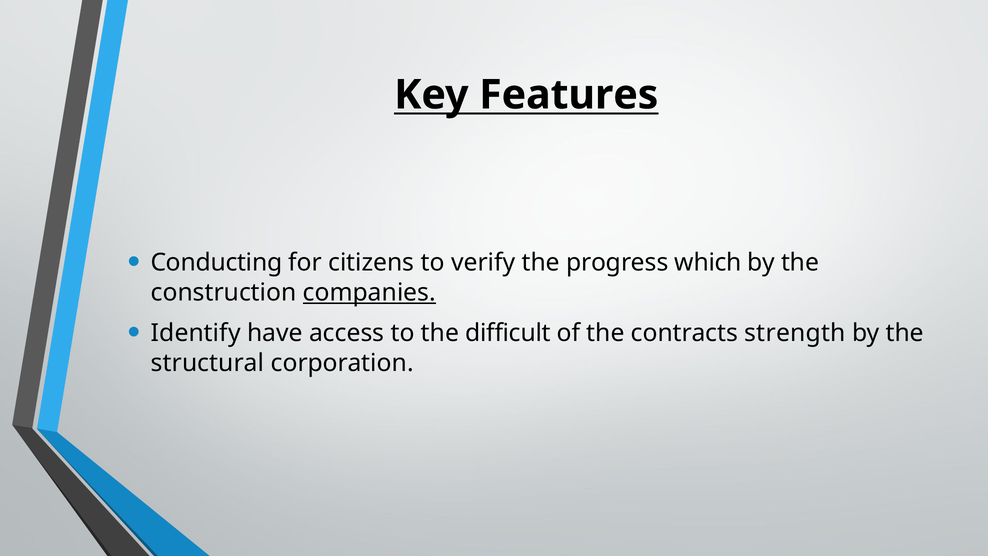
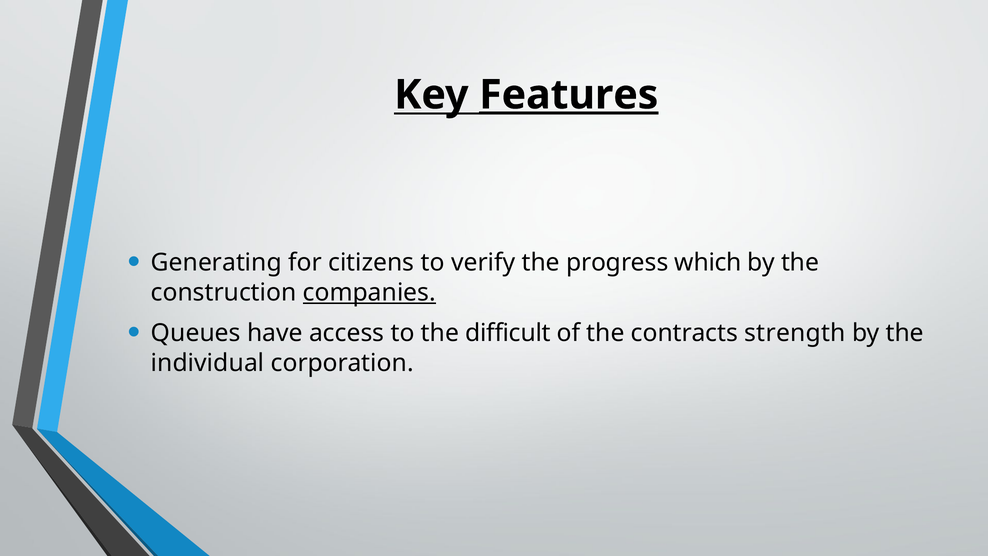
Features underline: none -> present (569, 95)
Conducting: Conducting -> Generating (216, 263)
Identify: Identify -> Queues (196, 333)
structural: structural -> individual (208, 363)
